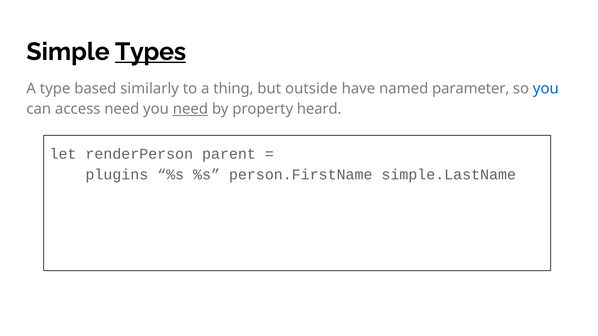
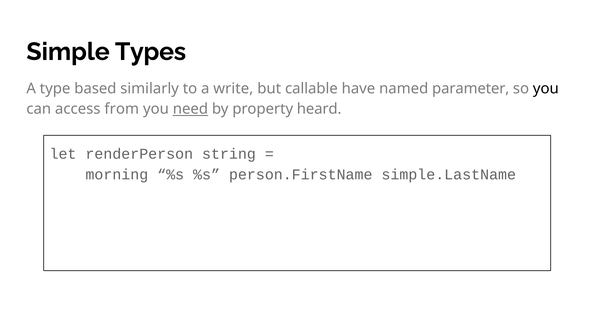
Types underline: present -> none (151, 52)
thing: thing -> write (233, 89)
outside: outside -> callable (311, 89)
you colour: blue -> black (546, 89)
access need: need -> from (122, 109)
parent: parent -> string (229, 154)
plugins: plugins -> morning (117, 175)
